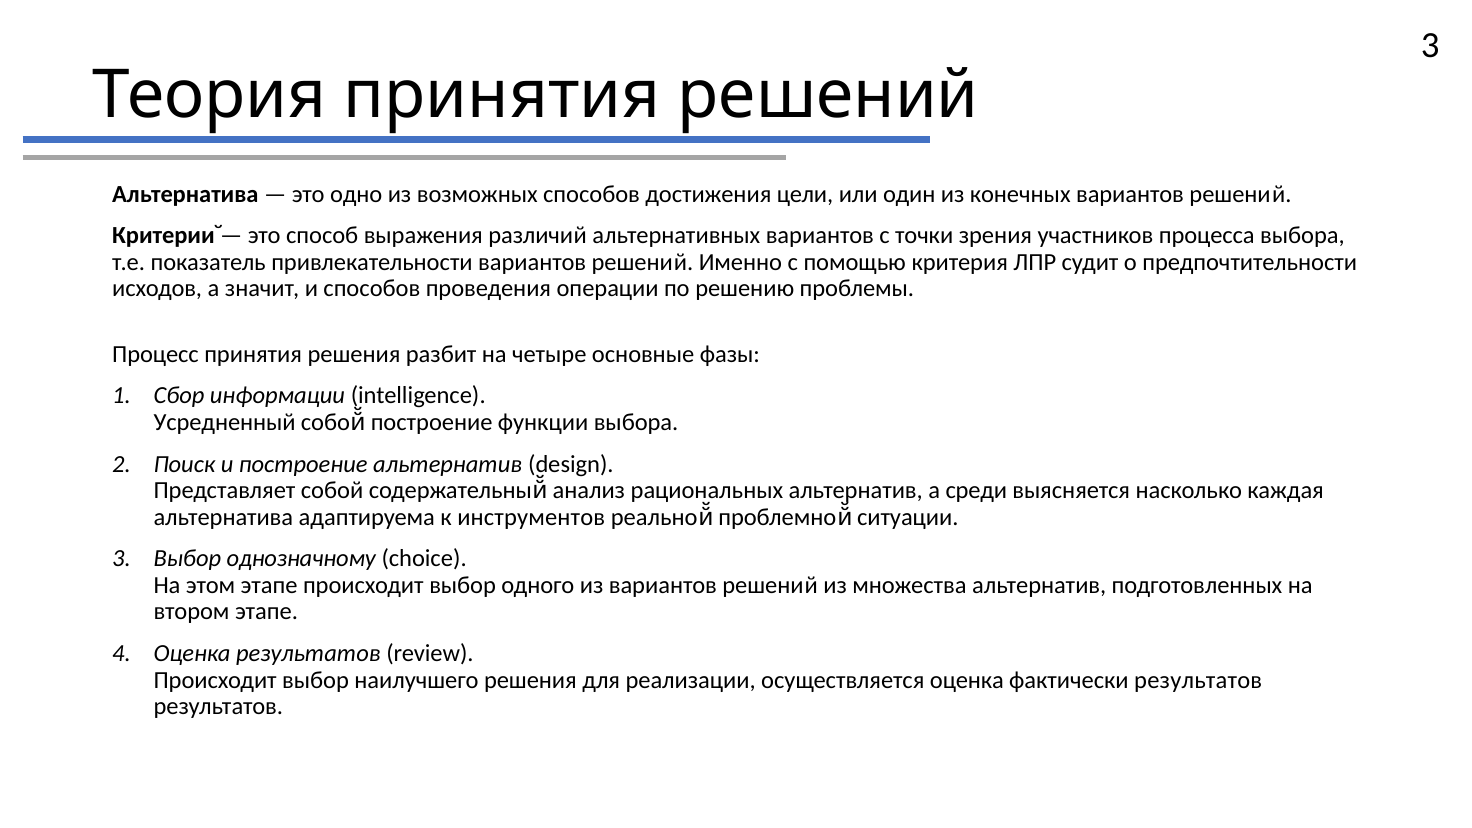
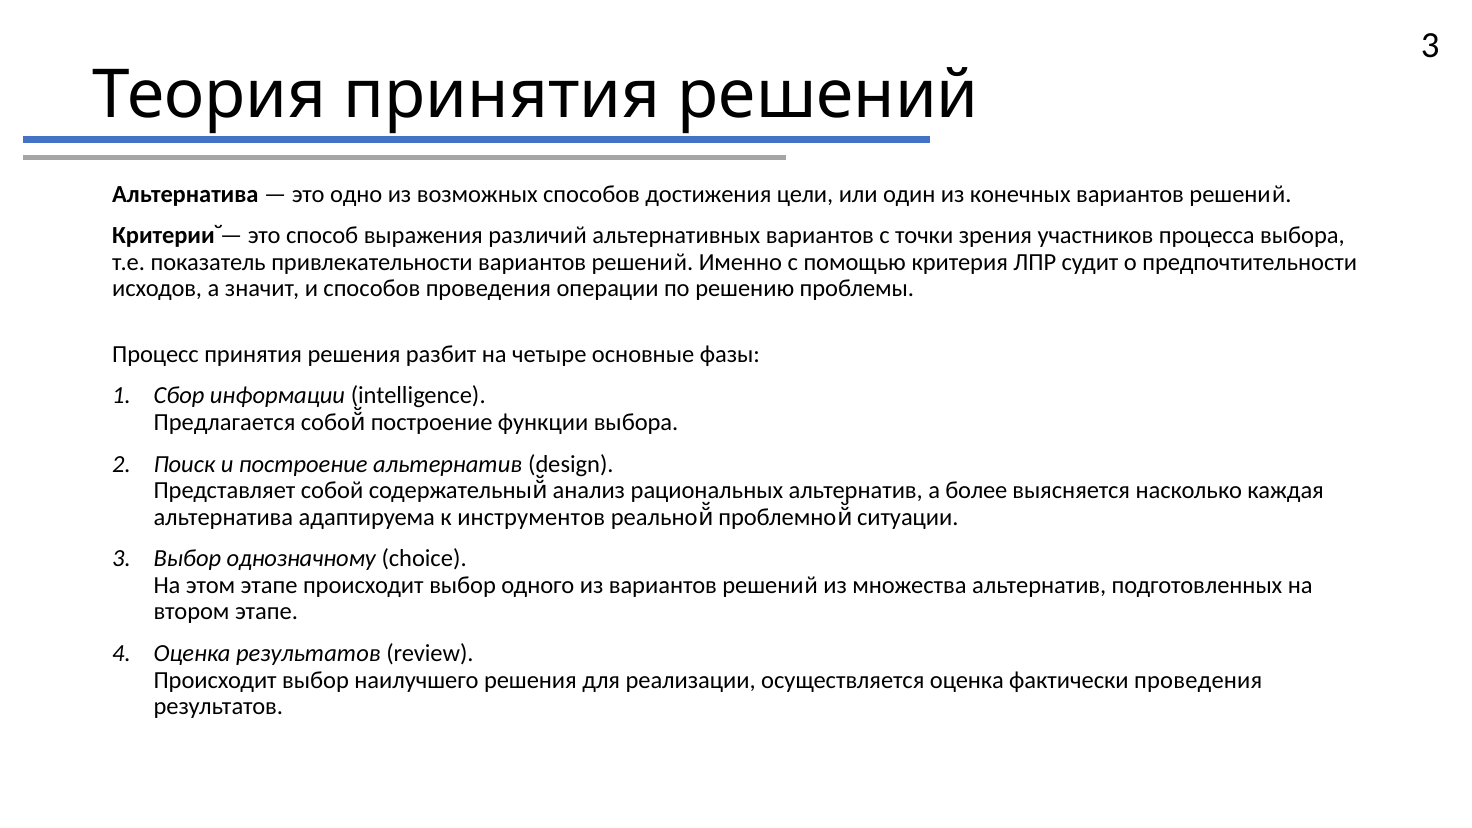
Усредненный: Усредненный -> Предлагается (225, 422)
среди: среди -> более (976, 491)
фактически результатов: результатов -> проведения (1198, 680)
